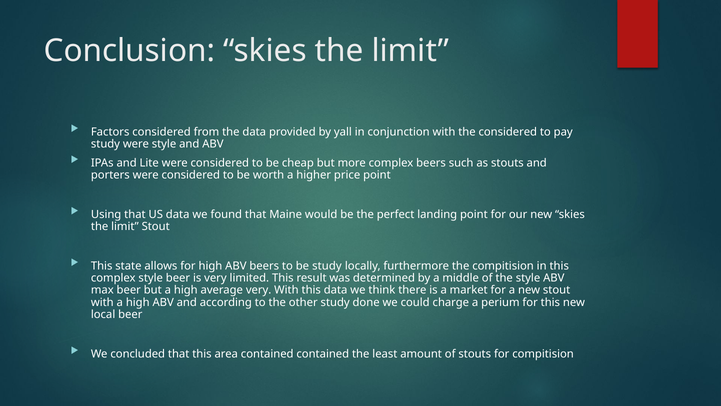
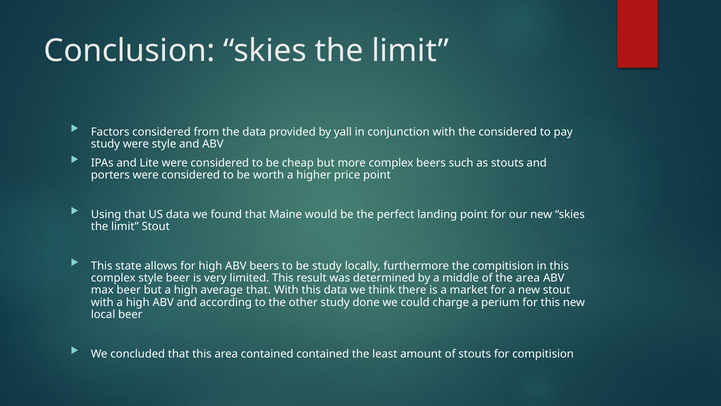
the style: style -> area (528, 278)
average very: very -> that (259, 290)
